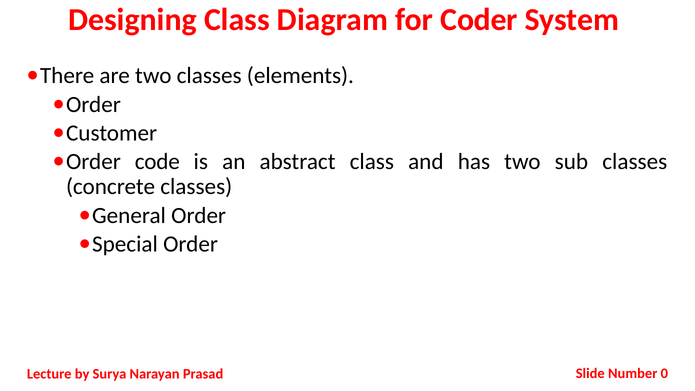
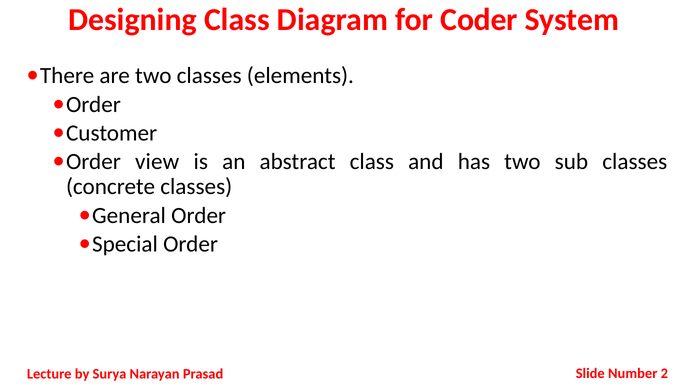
code: code -> view (157, 162)
0: 0 -> 2 (664, 374)
